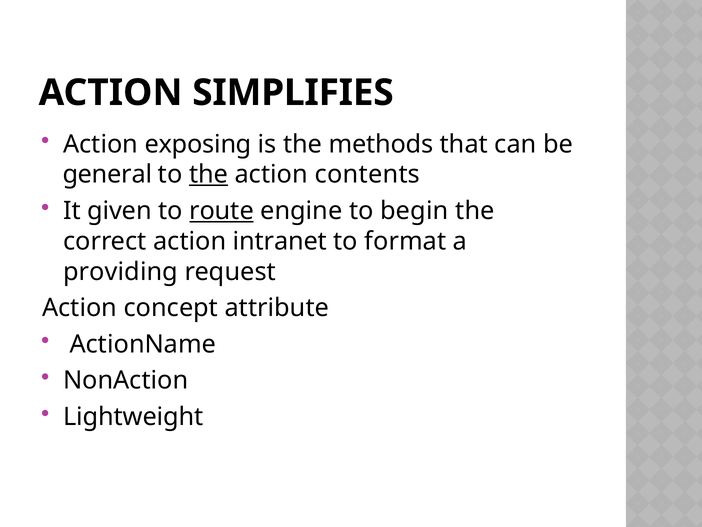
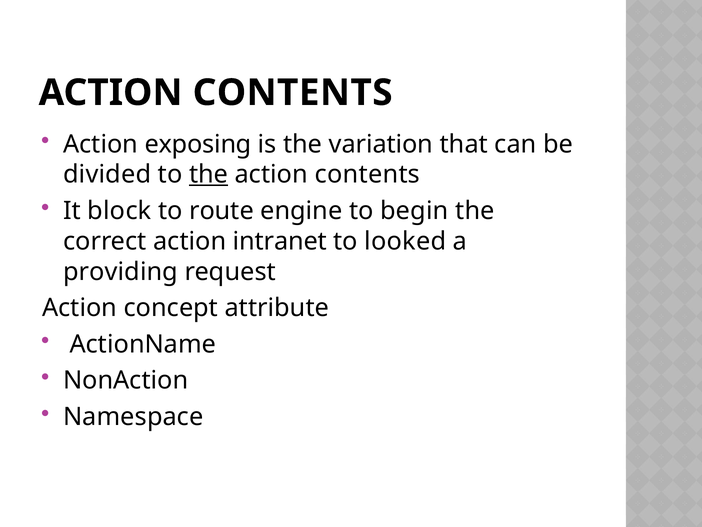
SIMPLIFIES: SIMPLIFIES -> CONTENTS (293, 93)
methods: methods -> variation (381, 144)
general: general -> divided (107, 174)
given: given -> block (119, 211)
route underline: present -> none (222, 211)
format: format -> looked (405, 241)
Lightweight: Lightweight -> Namespace (133, 417)
